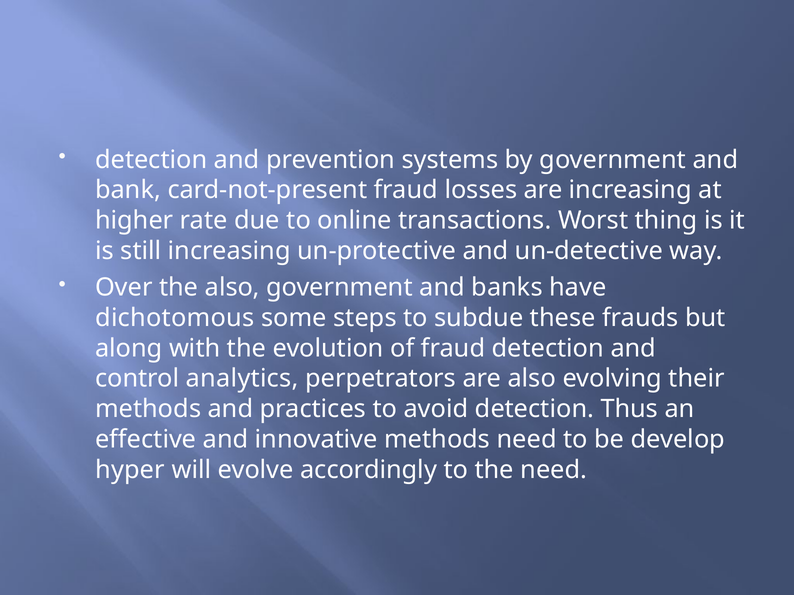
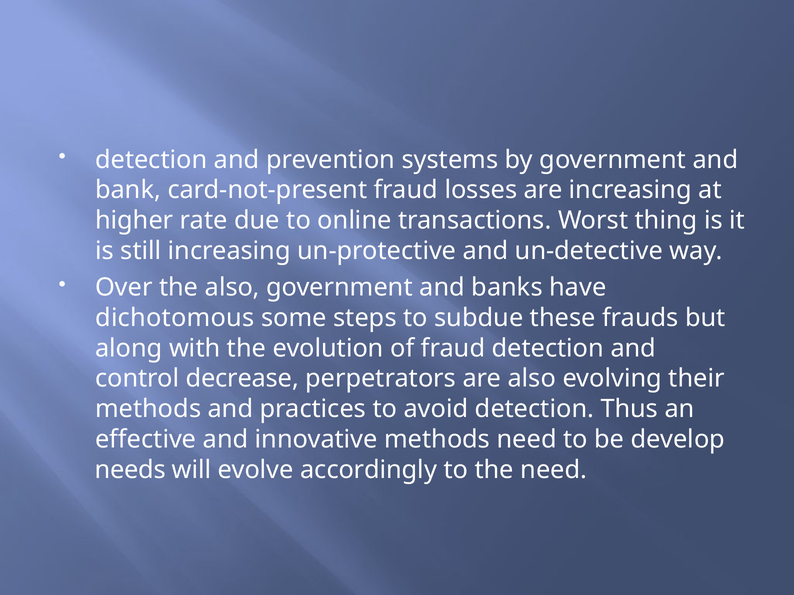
analytics: analytics -> decrease (242, 379)
hyper: hyper -> needs (130, 470)
